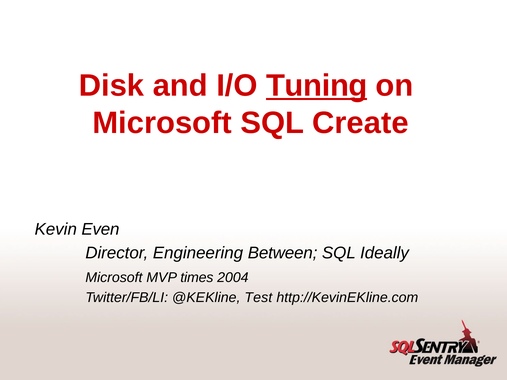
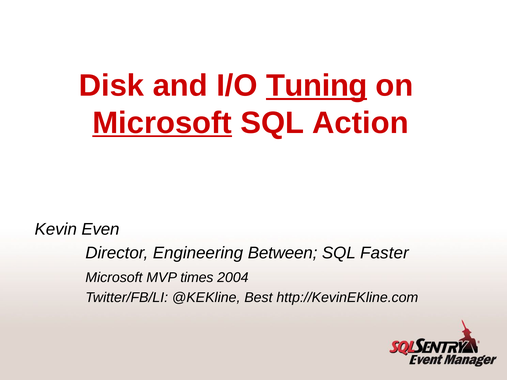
Microsoft underline: none -> present (162, 123)
Create: Create -> Action (360, 123)
Ideally: Ideally -> Faster (384, 253)
Test: Test -> Best (258, 298)
